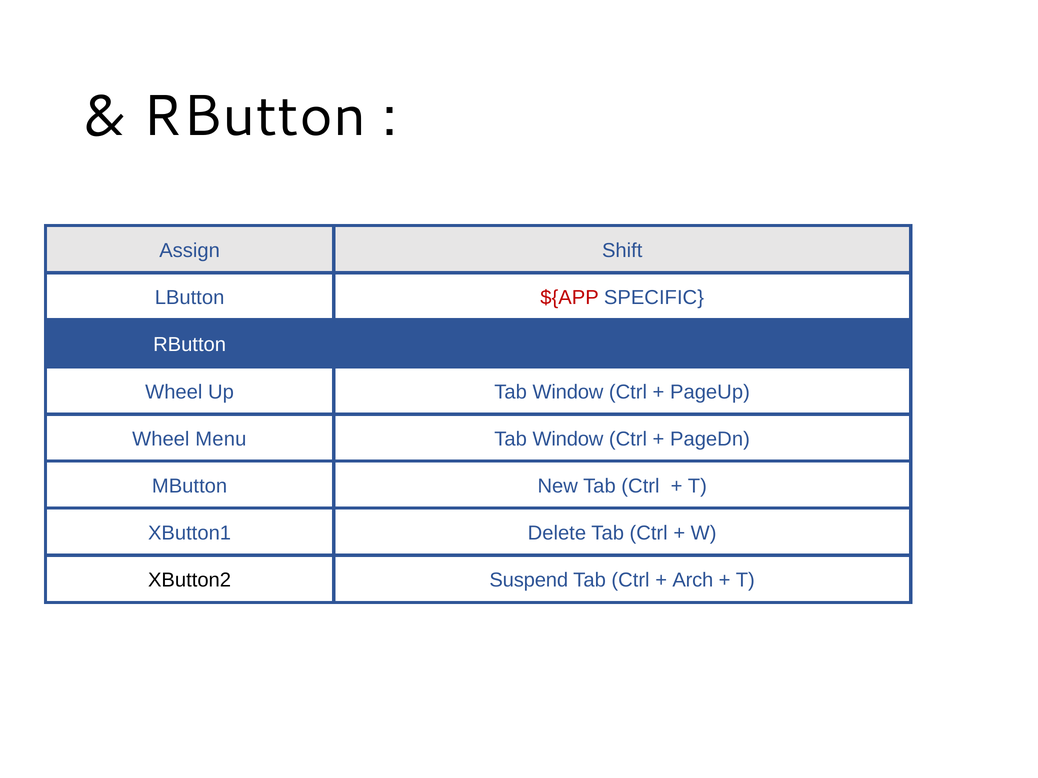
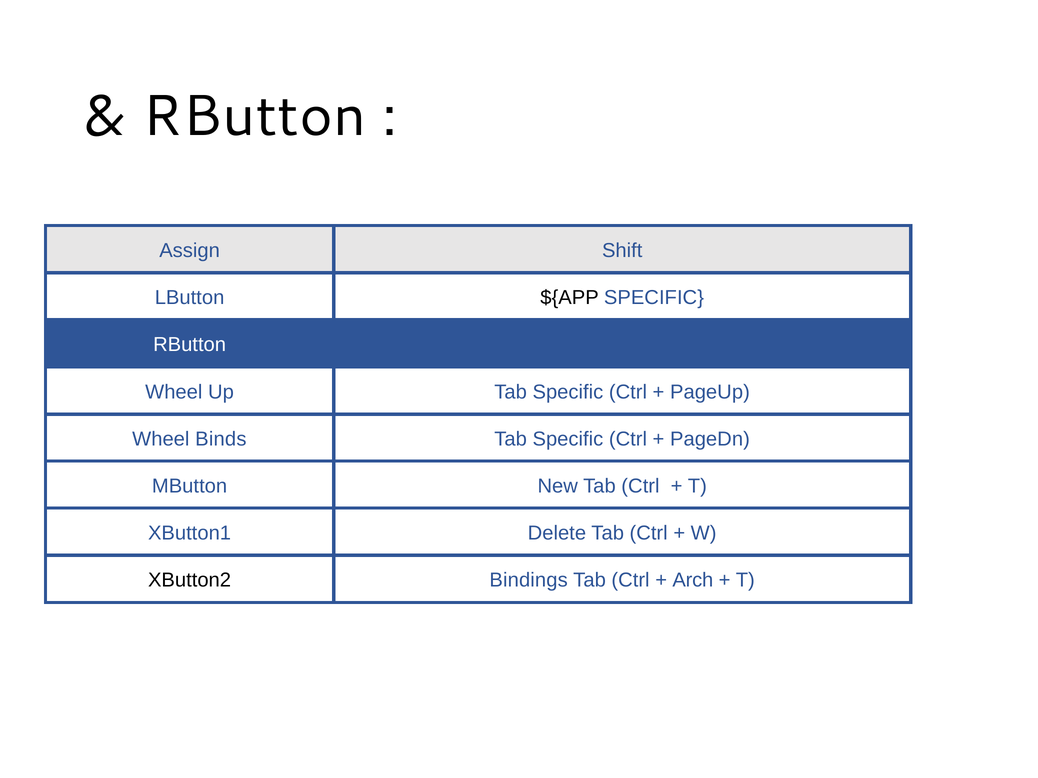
${APP colour: red -> black (570, 298)
Window: Window -> Specific (568, 392)
Menu: Menu -> Binds (221, 439)
Window: Window -> Specific (568, 439)
Suspend: Suspend -> Bindings (529, 581)
